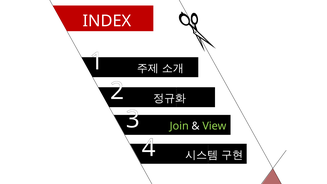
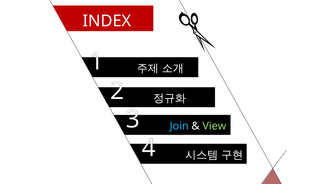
Join colour: light green -> light blue (179, 126)
